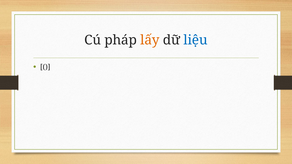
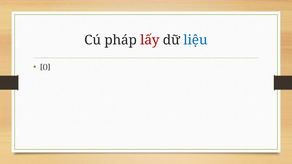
lấy colour: orange -> red (150, 40)
